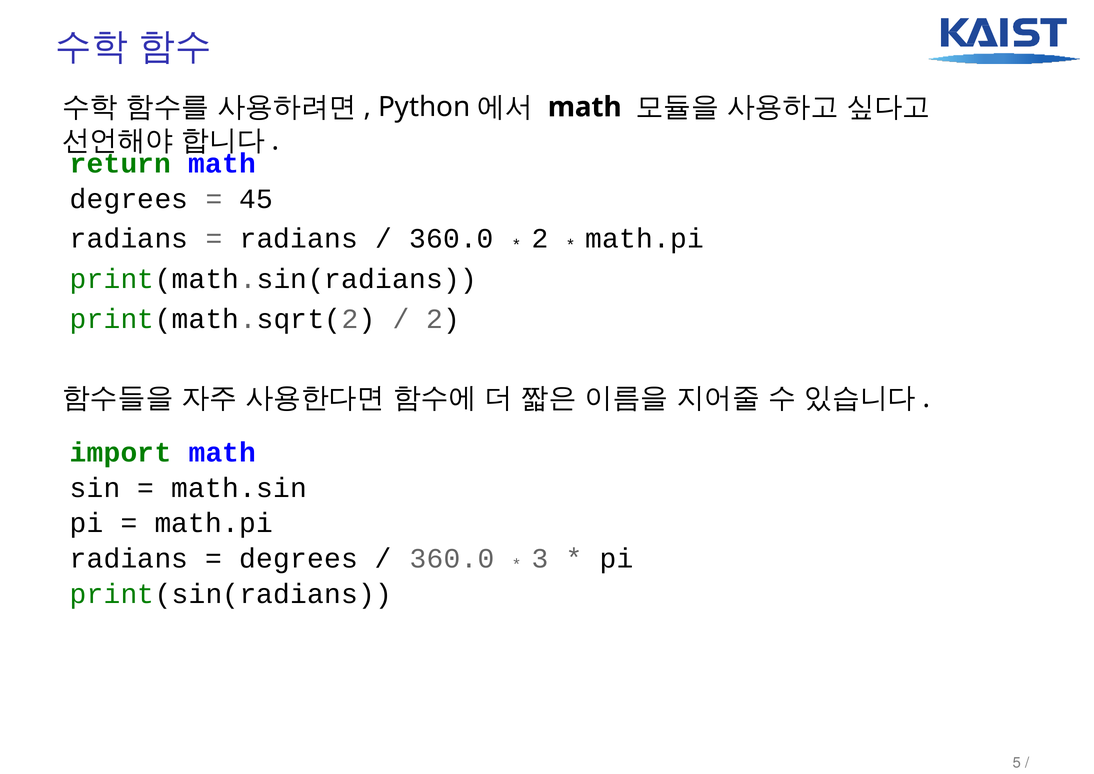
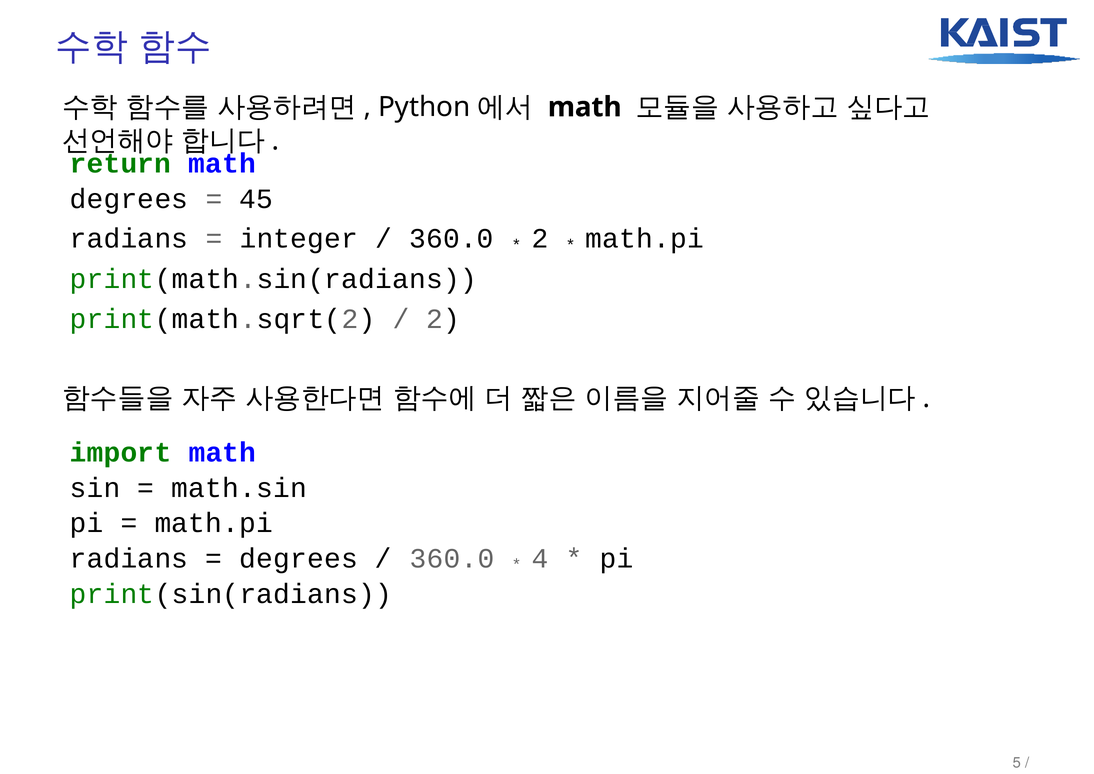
radians: radians -> integer (299, 239)
3: 3 -> 4 (540, 558)
